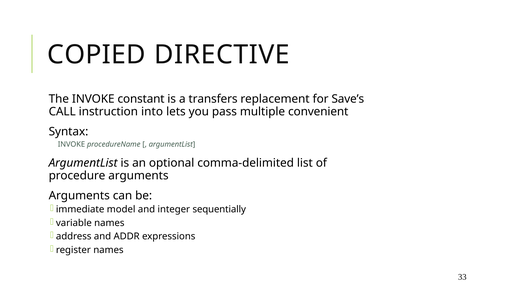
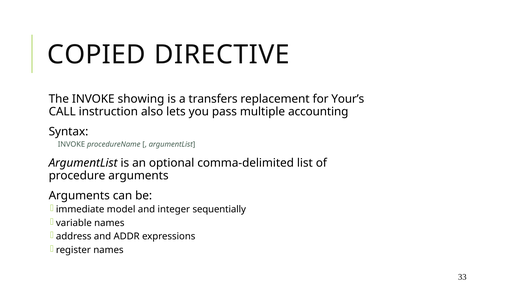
constant: constant -> showing (141, 99)
Save’s: Save’s -> Your’s (348, 99)
into: into -> also (152, 112)
convenient: convenient -> accounting (318, 112)
